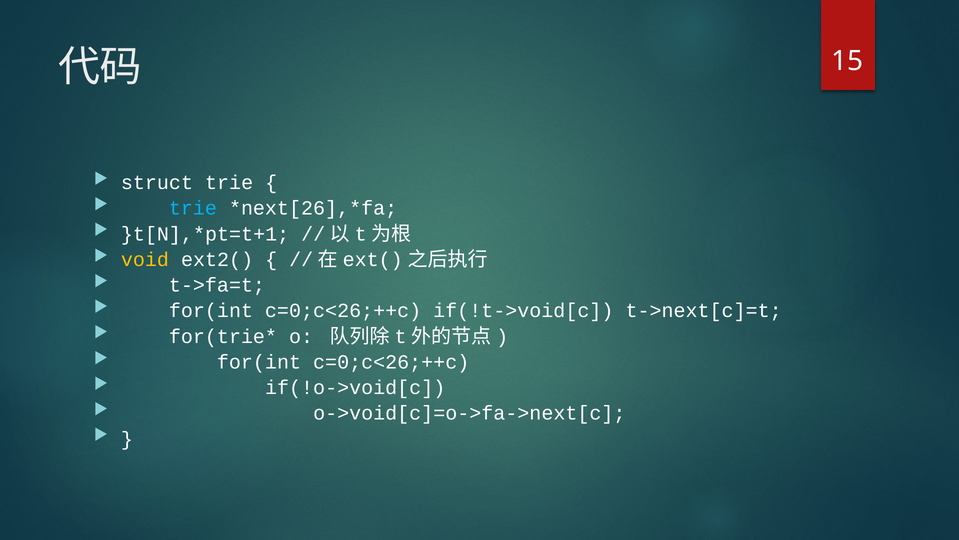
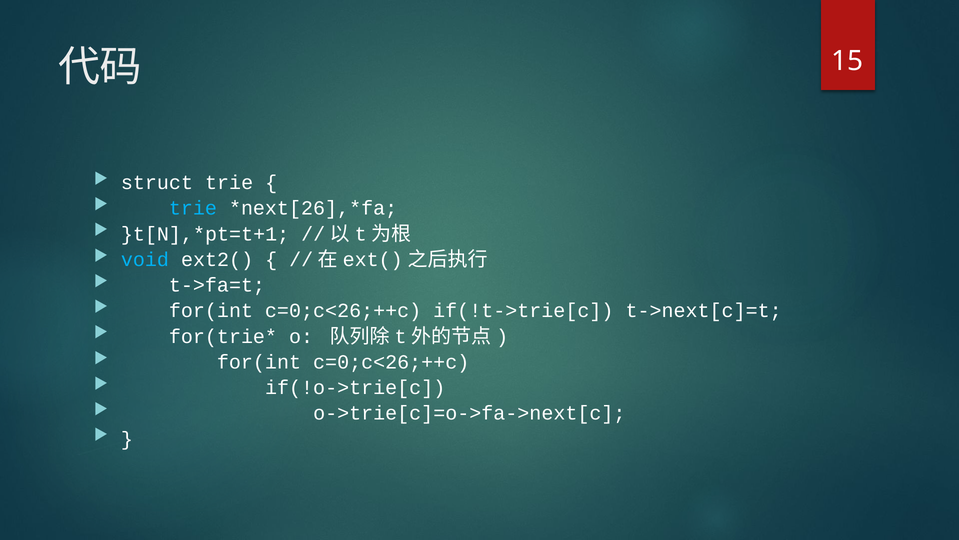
void colour: yellow -> light blue (145, 259)
if(!t->void[c: if(!t->void[c -> if(!t->trie[c (523, 310)
if(!o->void[c: if(!o->void[c -> if(!o->trie[c (355, 387)
o->void[c]=o->fa->next[c: o->void[c]=o->fa->next[c -> o->trie[c]=o->fa->next[c (469, 413)
